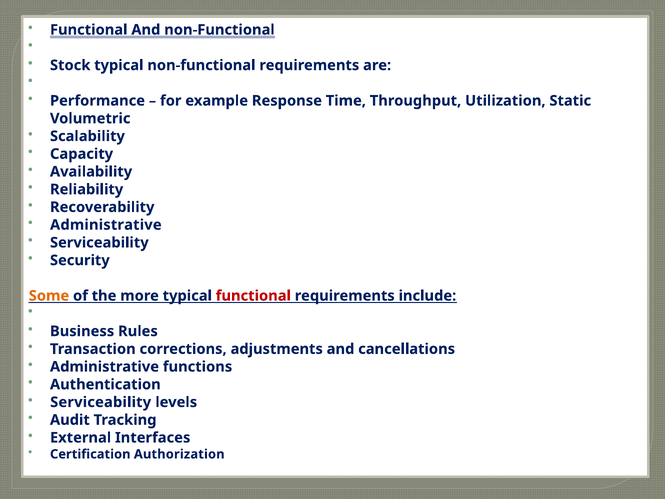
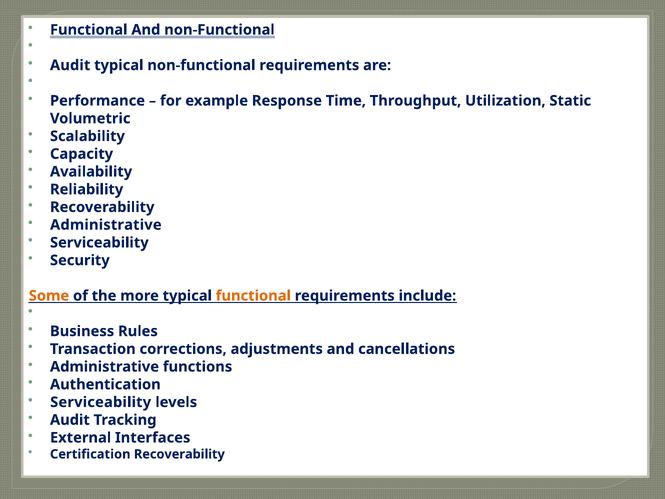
Stock: Stock -> Audit (70, 65)
functional colour: red -> orange (253, 296)
Certification Authorization: Authorization -> Recoverability (179, 454)
